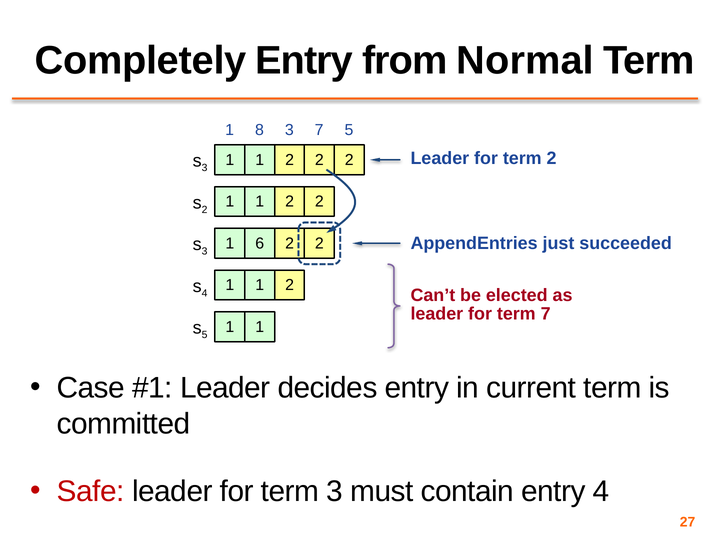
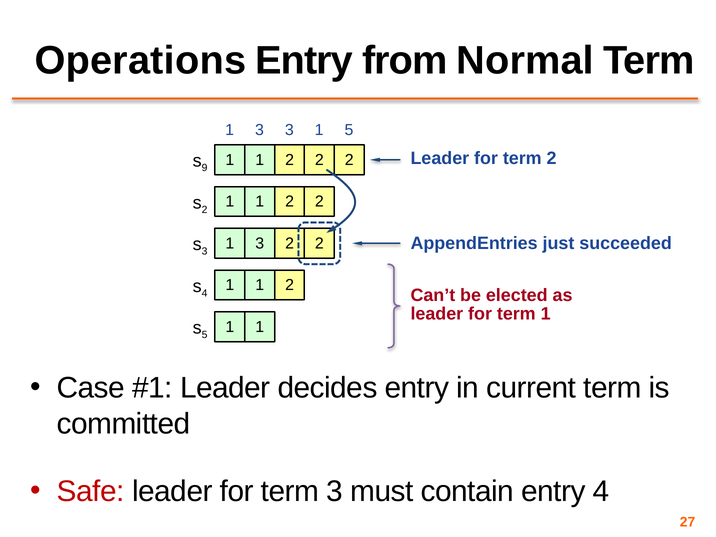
Completely: Completely -> Operations (140, 60)
8: 8 -> 3 (259, 130)
7: 7 -> 1 (319, 130)
3: 3 -> 9 (205, 168)
6: 6 -> 3 (260, 243)
for term 7: 7 -> 1 (546, 314)
